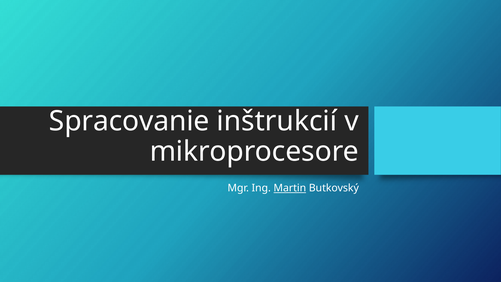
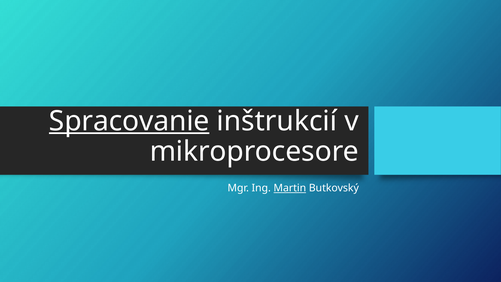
Spracovanie underline: none -> present (129, 121)
